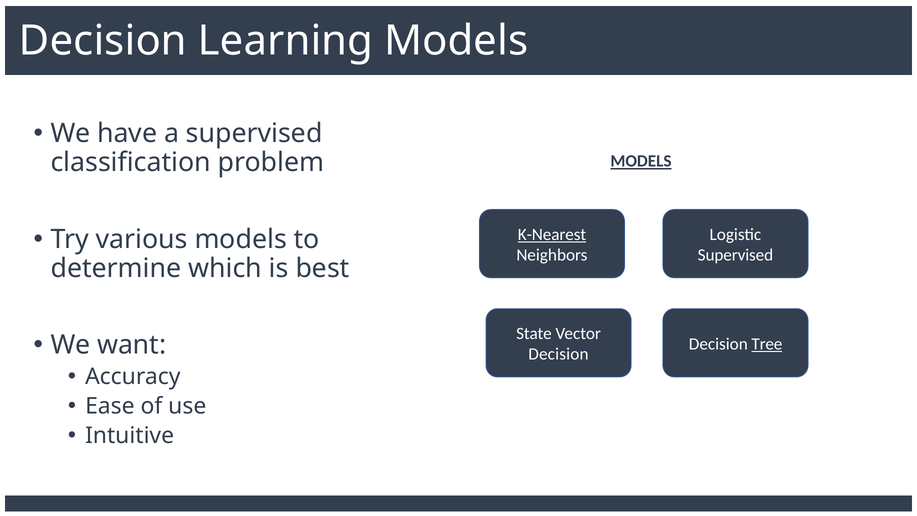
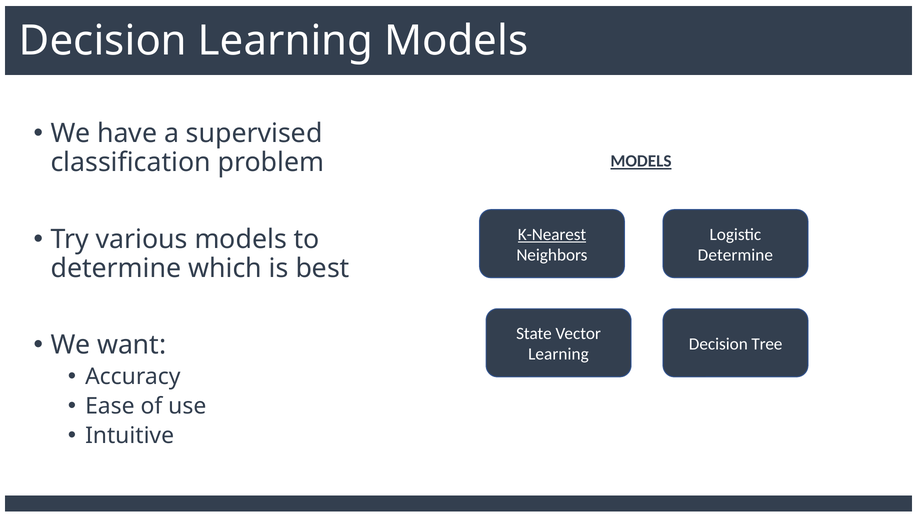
Supervised: Supervised -> Determine (735, 255)
Tree underline: present -> none (767, 344)
Decision: Decision -> Learning (558, 354)
